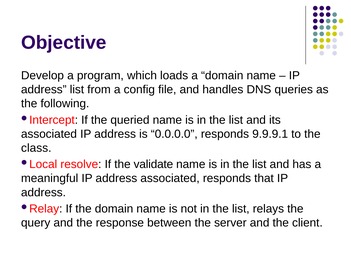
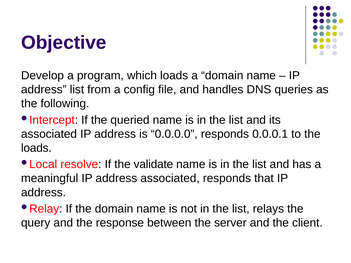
9.9.9.1: 9.9.9.1 -> 0.0.0.1 (270, 134)
class: class -> loads (36, 148)
